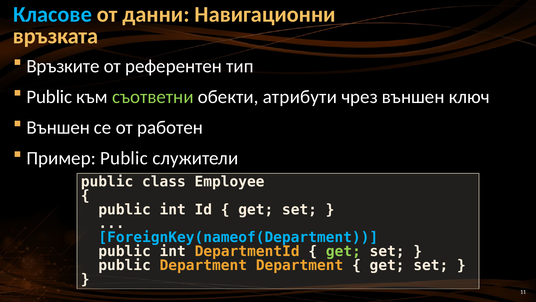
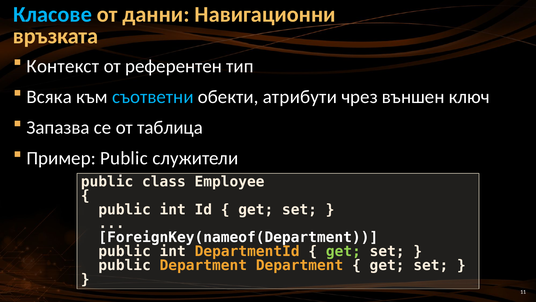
Връзките: Връзките -> Контекст (63, 66)
Public: Public -> Всяка (49, 97)
съответни colour: light green -> light blue (153, 97)
Външен: Външен -> Запазва (58, 127)
работен: работен -> таблица (170, 127)
ForeignKey(nameof(Department colour: light blue -> white (238, 237)
